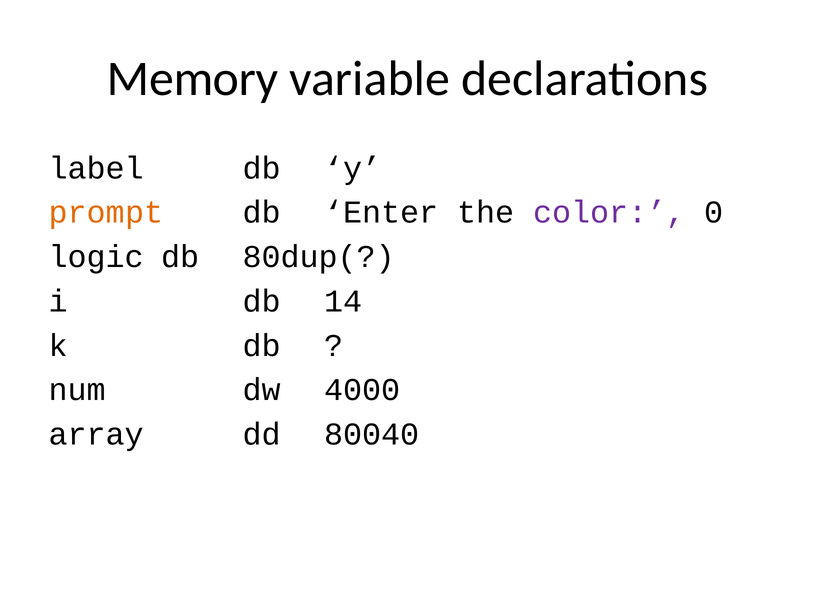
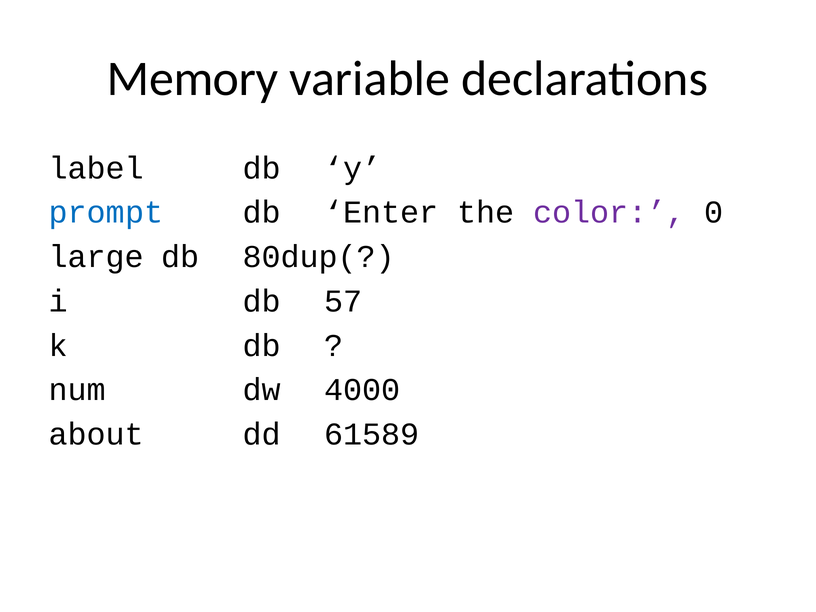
prompt colour: orange -> blue (106, 212)
logic: logic -> large (96, 257)
14: 14 -> 57 (343, 301)
array: array -> about (96, 434)
80040: 80040 -> 61589 (372, 434)
